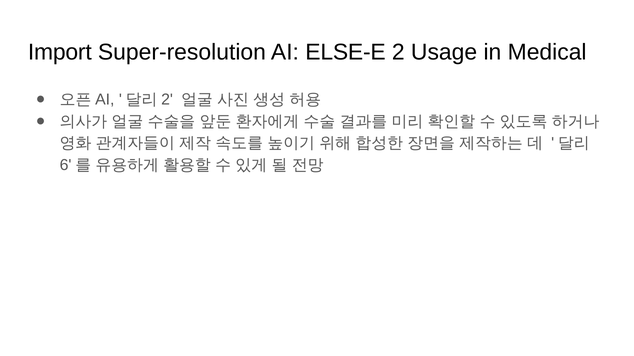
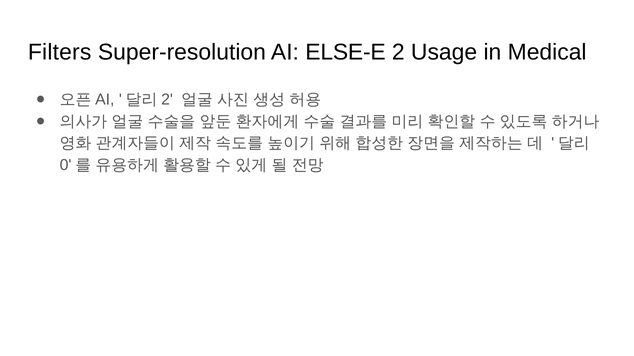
Import: Import -> Filters (60, 53)
6: 6 -> 0 (66, 165)
